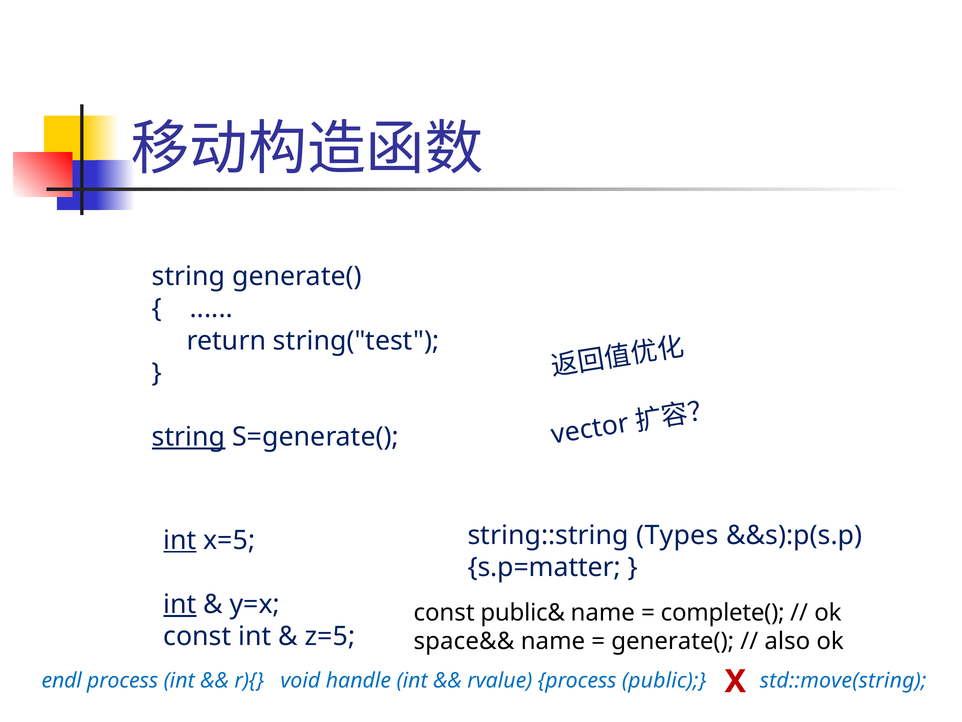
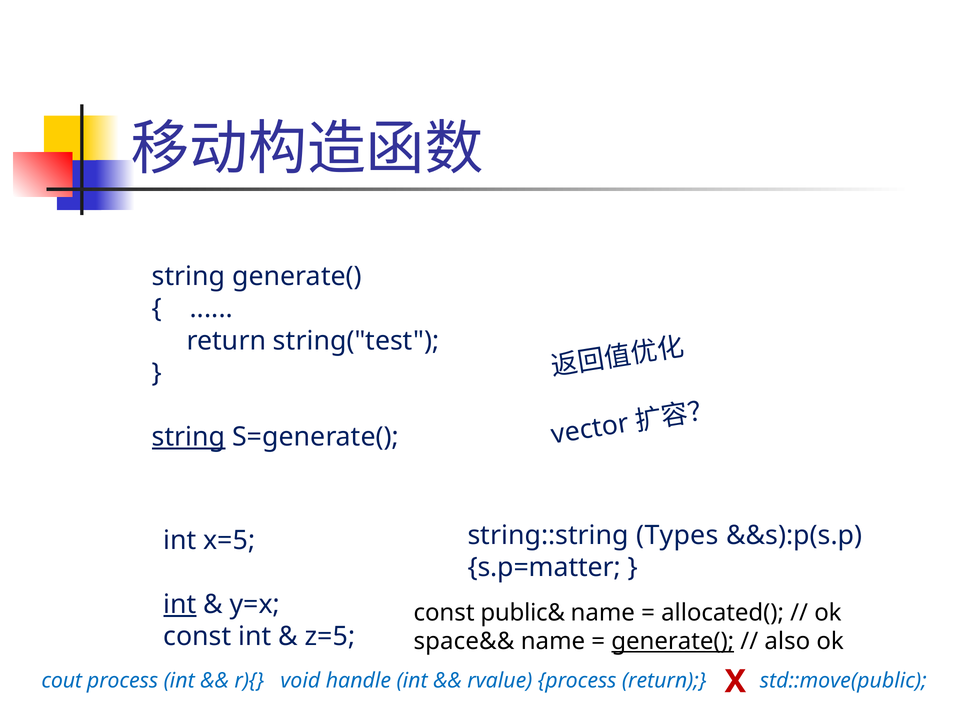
int underline: present -> none (180, 540)
complete(: complete( -> allocated( (723, 612)
generate( underline: none -> present (673, 641)
endl: endl -> cout (62, 680)
process public: public -> return (664, 680)
std::move(string: std::move(string -> std::move(public (843, 680)
